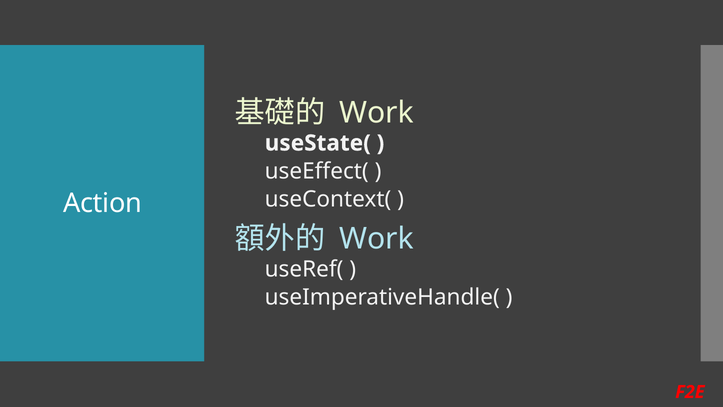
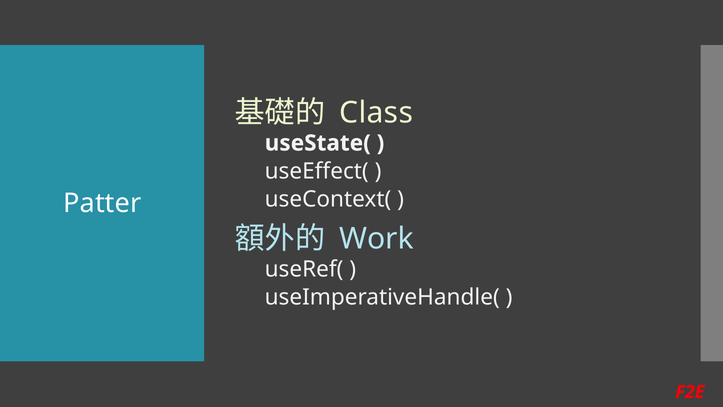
Work: Work -> Class (376, 113)
Action: Action -> Patter (102, 203)
